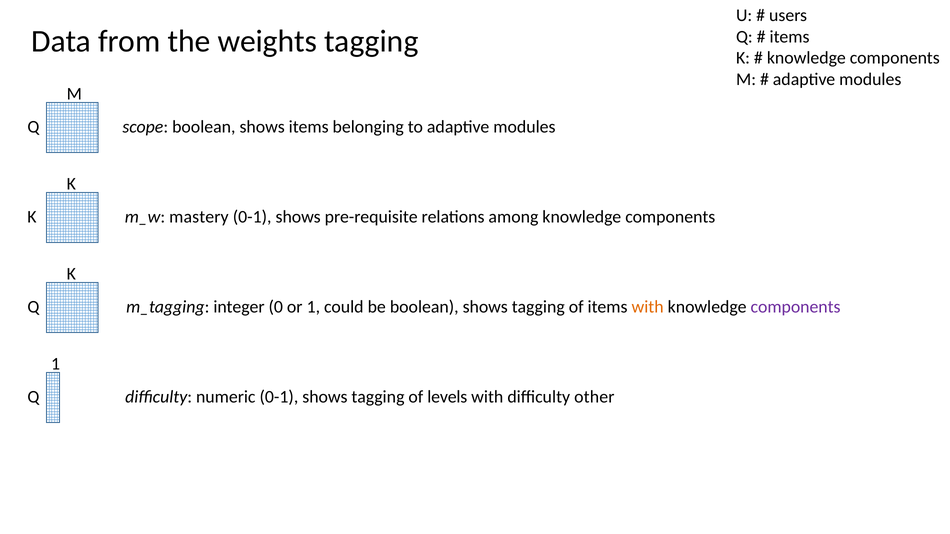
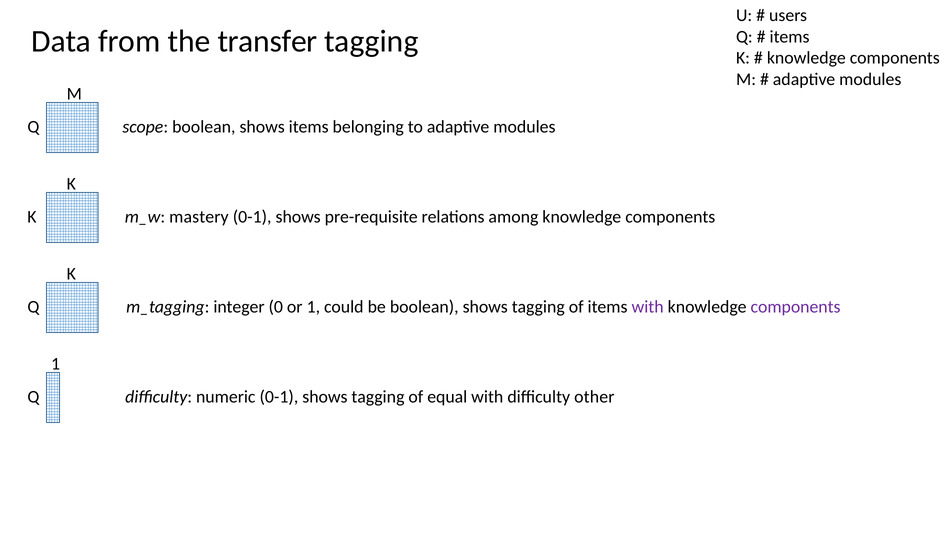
weights: weights -> transfer (268, 42)
with colour: orange -> purple (648, 307)
levels: levels -> equal (447, 397)
